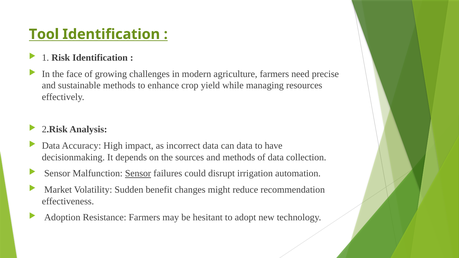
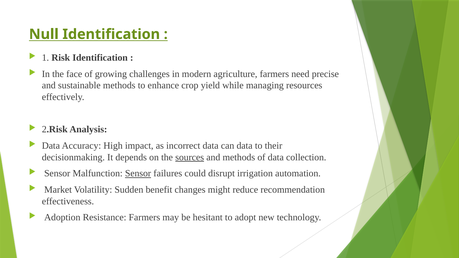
Tool: Tool -> Null (44, 34)
have: have -> their (274, 146)
sources underline: none -> present (190, 157)
